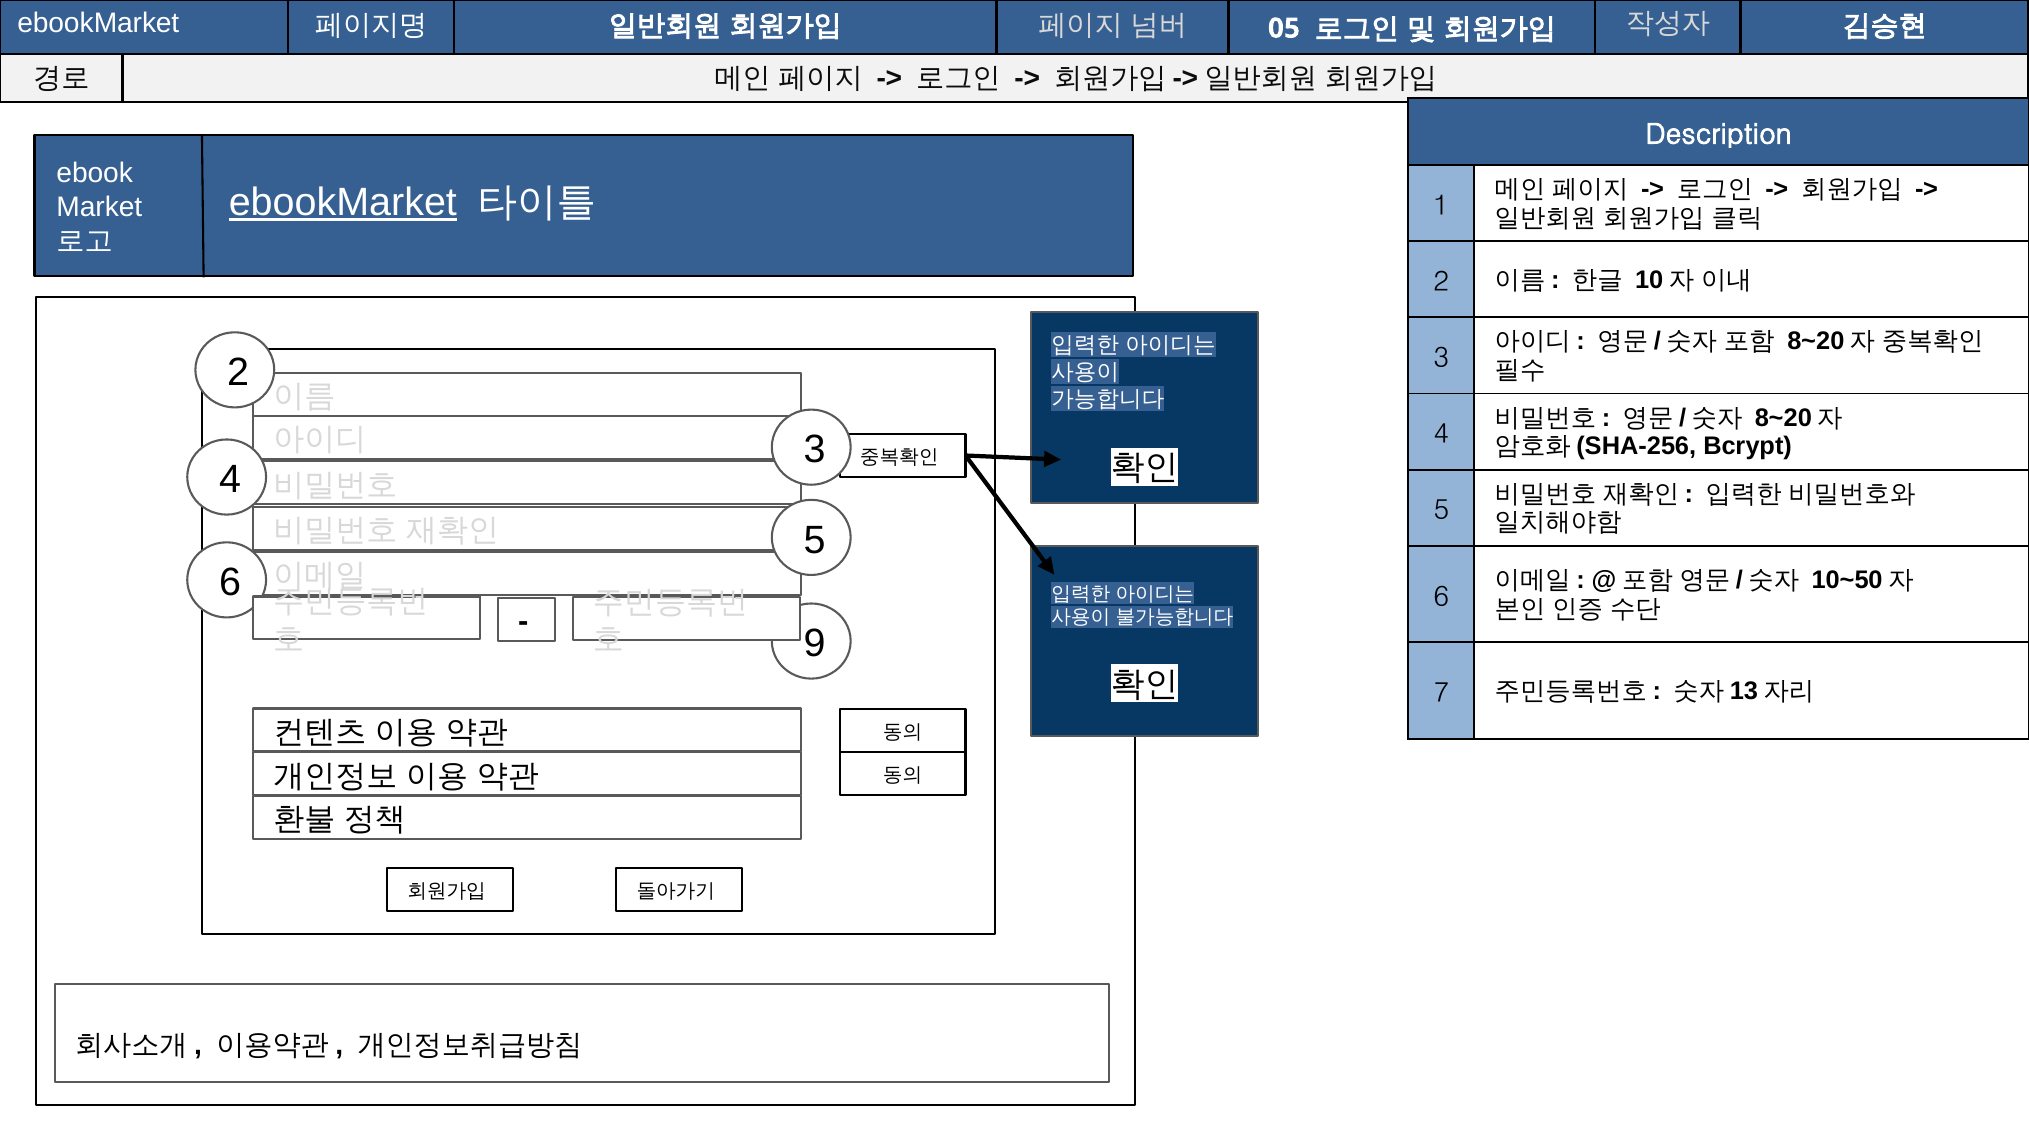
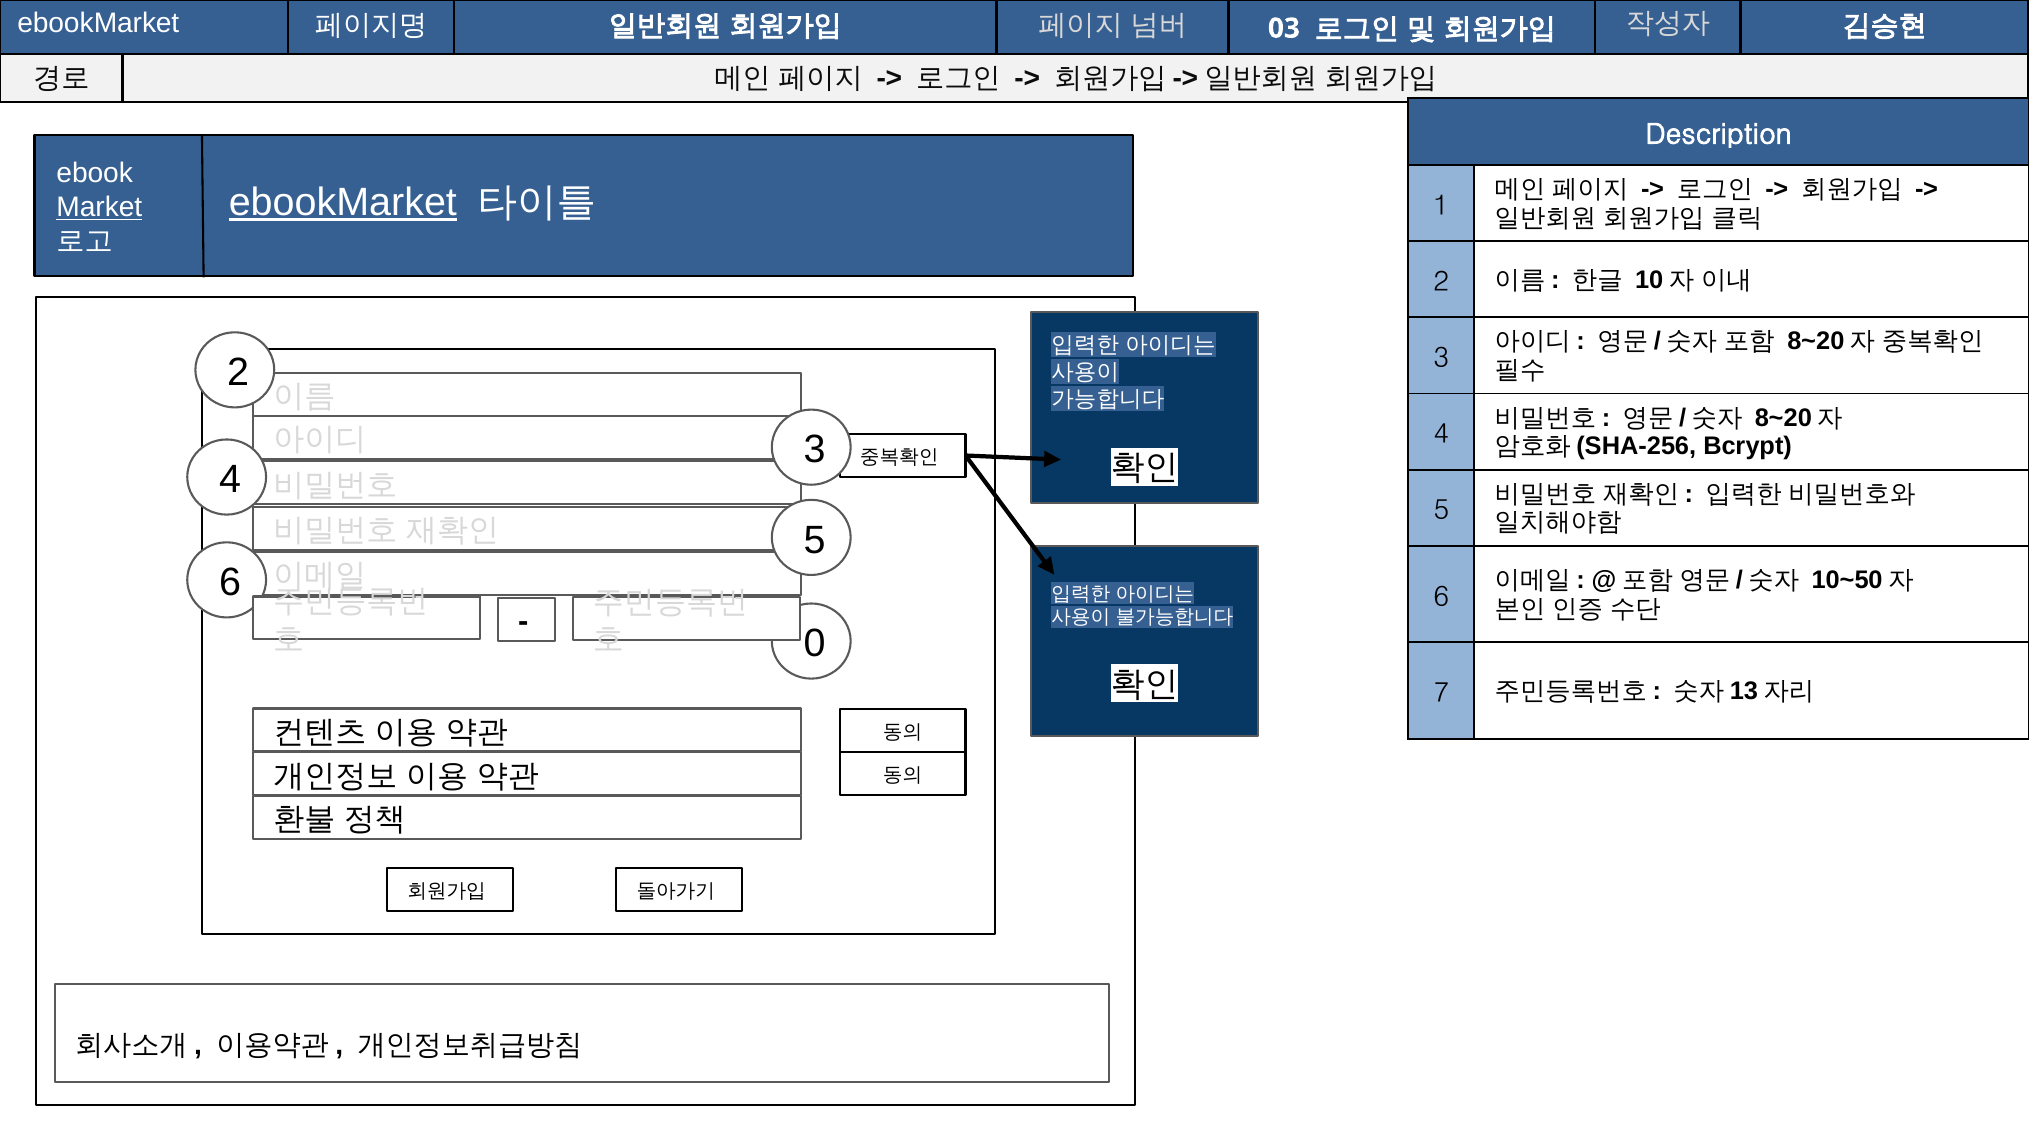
05: 05 -> 03 (1284, 28)
Market underline: none -> present (99, 207)
9: 9 -> 0 (815, 644)
